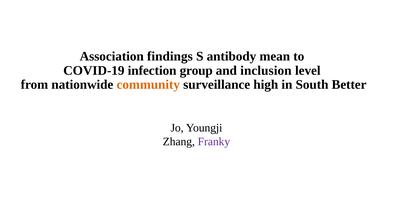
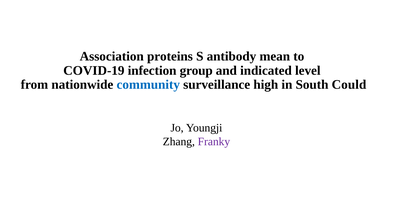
findings: findings -> proteins (170, 56)
inclusion: inclusion -> indicated (266, 70)
community colour: orange -> blue (148, 85)
Better: Better -> Could (349, 85)
